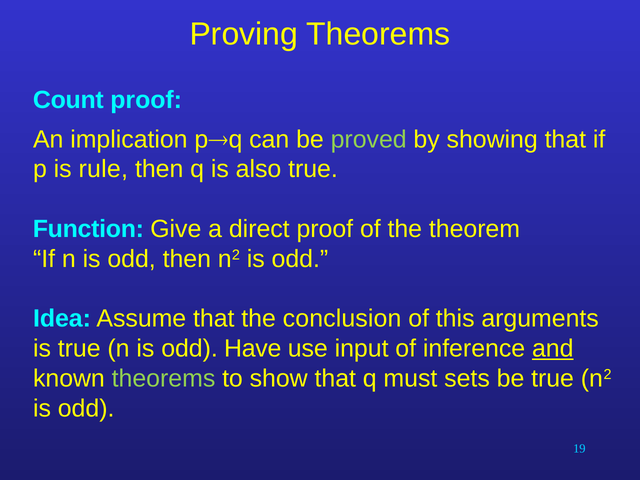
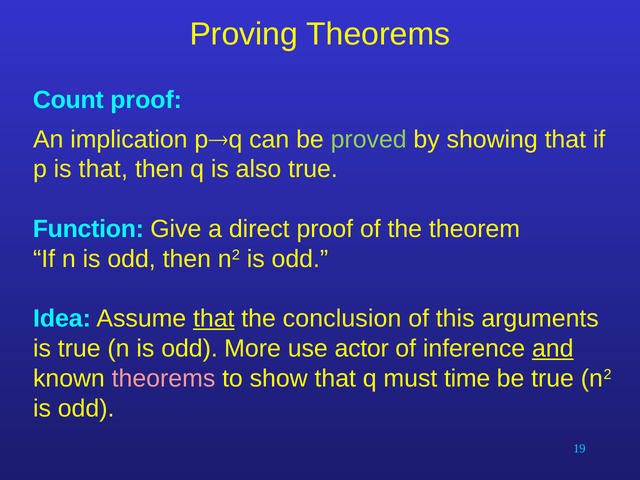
is rule: rule -> that (103, 169)
that underline: none -> present (214, 319)
Have: Have -> More (253, 349)
input: input -> actor (362, 349)
theorems colour: light green -> pink (164, 378)
sets: sets -> time (467, 378)
